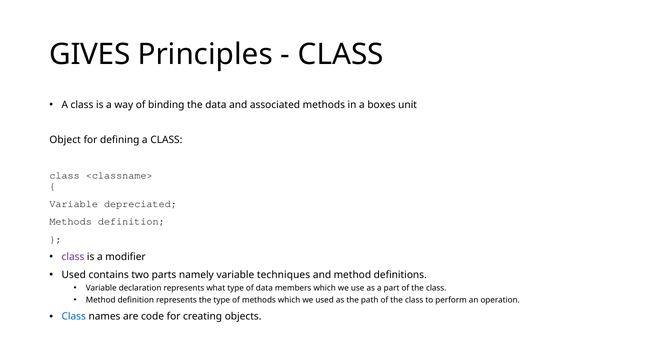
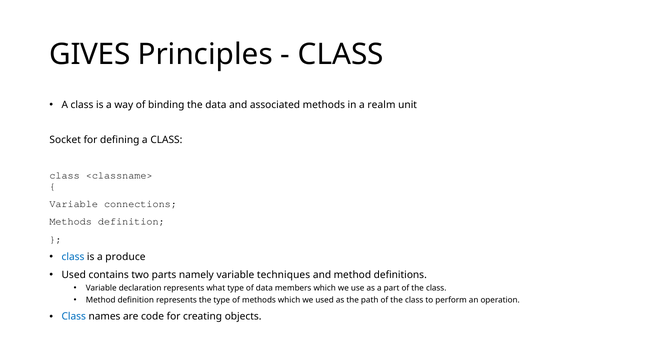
boxes: boxes -> realm (381, 105)
Object: Object -> Socket (65, 140)
depreciated: depreciated -> connections (140, 204)
class colour: purple -> blue (73, 257)
modifier: modifier -> produce (125, 257)
